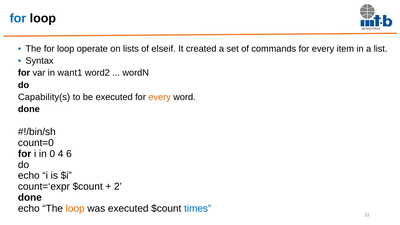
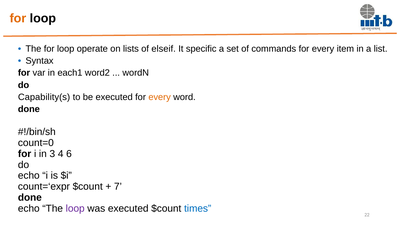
for colour: blue -> orange (18, 18)
created: created -> specific (201, 49)
want1: want1 -> each1 (70, 73)
0: 0 -> 3 (52, 154)
2: 2 -> 7 (118, 187)
loop colour: orange -> purple (75, 208)
